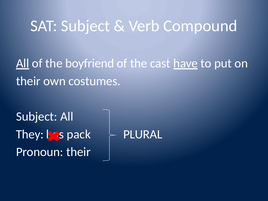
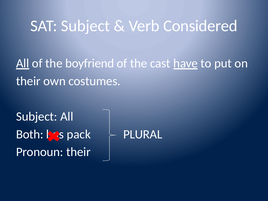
Compound: Compound -> Considered (200, 26)
They: They -> Both (30, 134)
